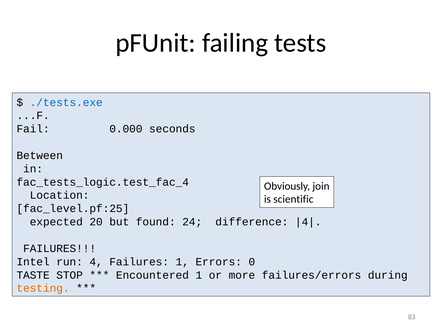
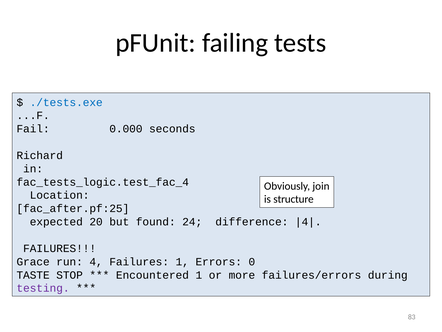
Between: Between -> Richard (40, 155)
scientific: scientific -> structure (294, 199)
fac_level.pf:25: fac_level.pf:25 -> fac_after.pf:25 (73, 208)
Intel: Intel -> Grace (33, 261)
testing colour: orange -> purple (43, 288)
